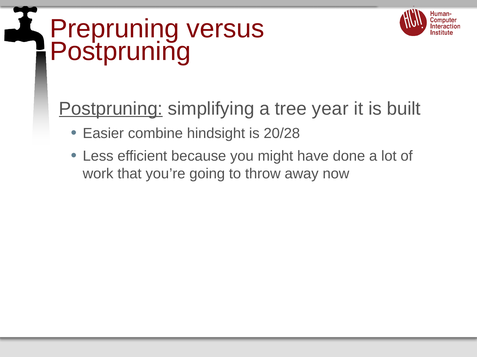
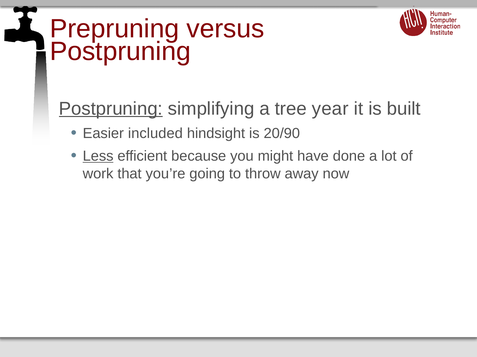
combine: combine -> included (155, 134)
20/28: 20/28 -> 20/90 (282, 134)
Less underline: none -> present (98, 156)
